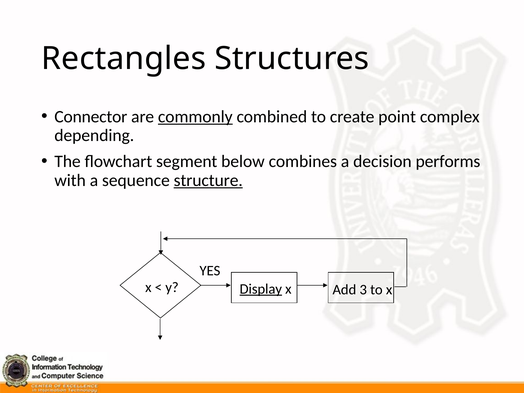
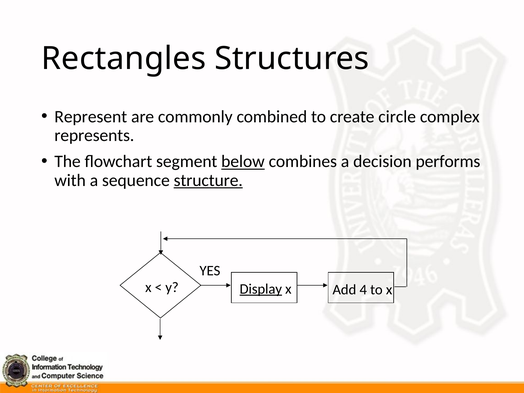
Connector: Connector -> Represent (91, 117)
commonly underline: present -> none (195, 117)
point: point -> circle (397, 117)
depending: depending -> represents (94, 135)
below underline: none -> present (243, 162)
3: 3 -> 4 (363, 290)
